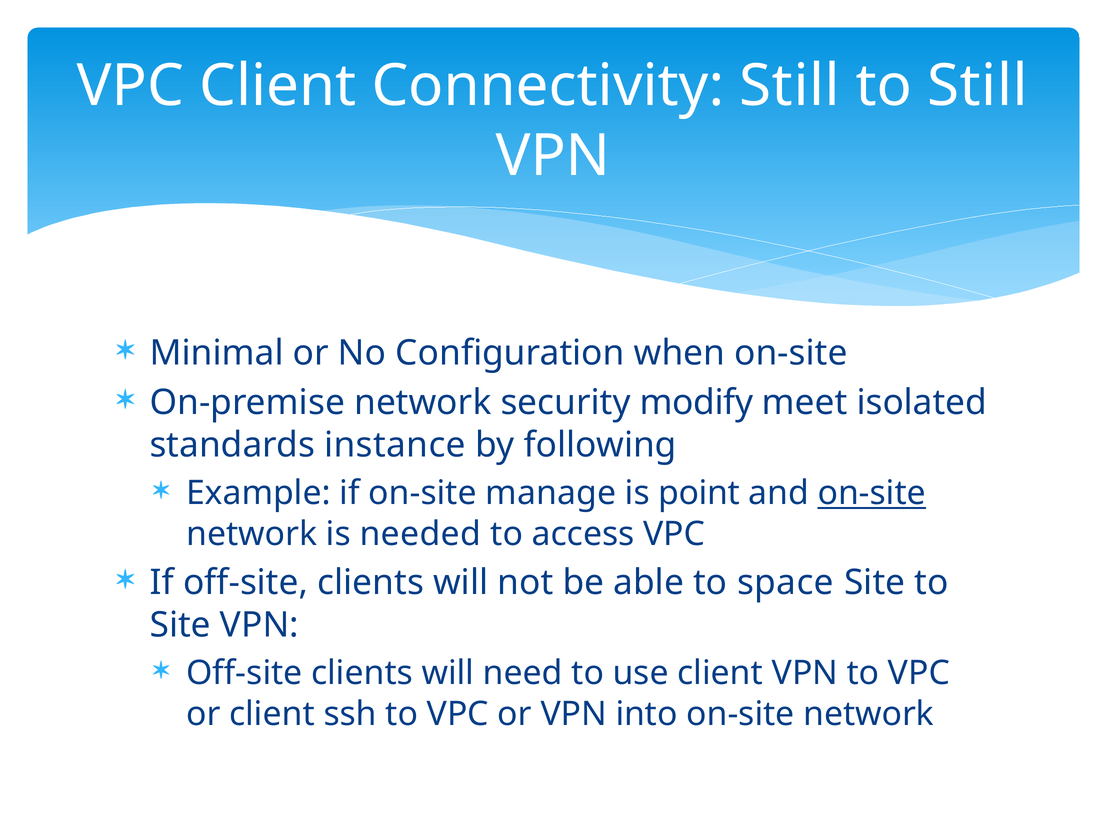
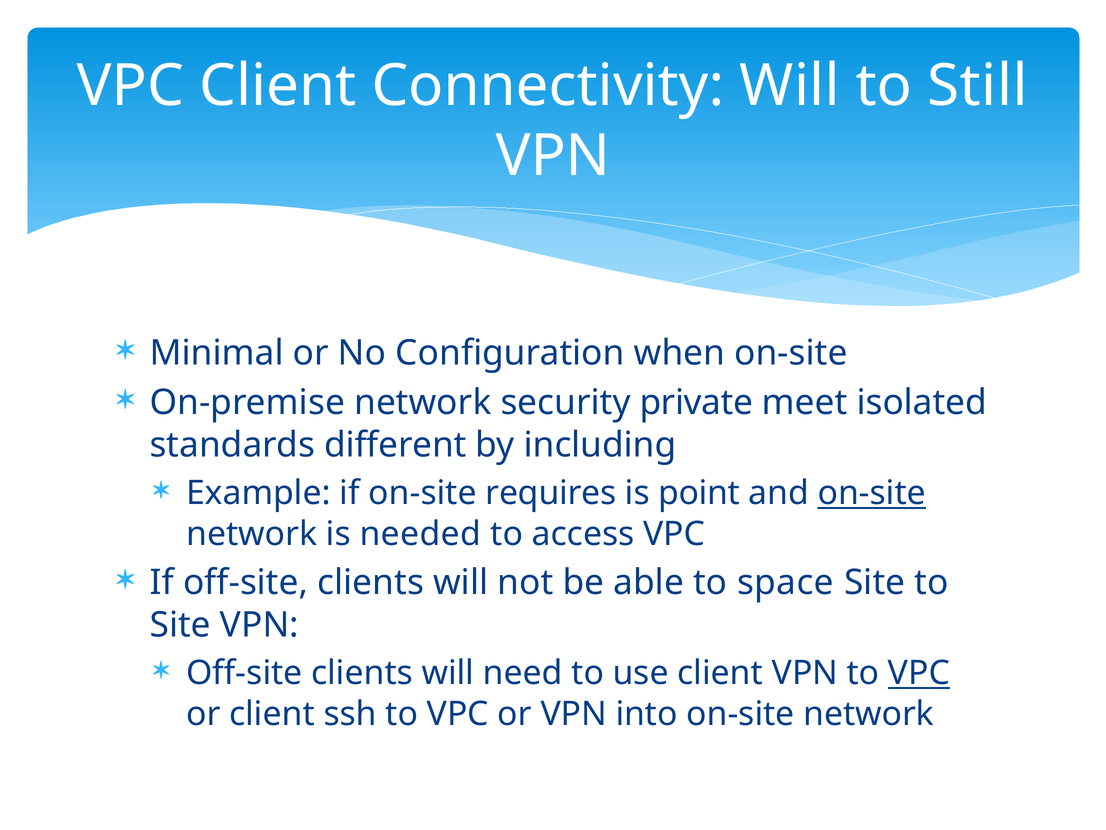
Connectivity Still: Still -> Will (790, 86)
modify: modify -> private (696, 403)
instance: instance -> different (395, 445)
following: following -> including (600, 445)
manage: manage -> requires (551, 493)
VPC underline: none -> present (919, 673)
